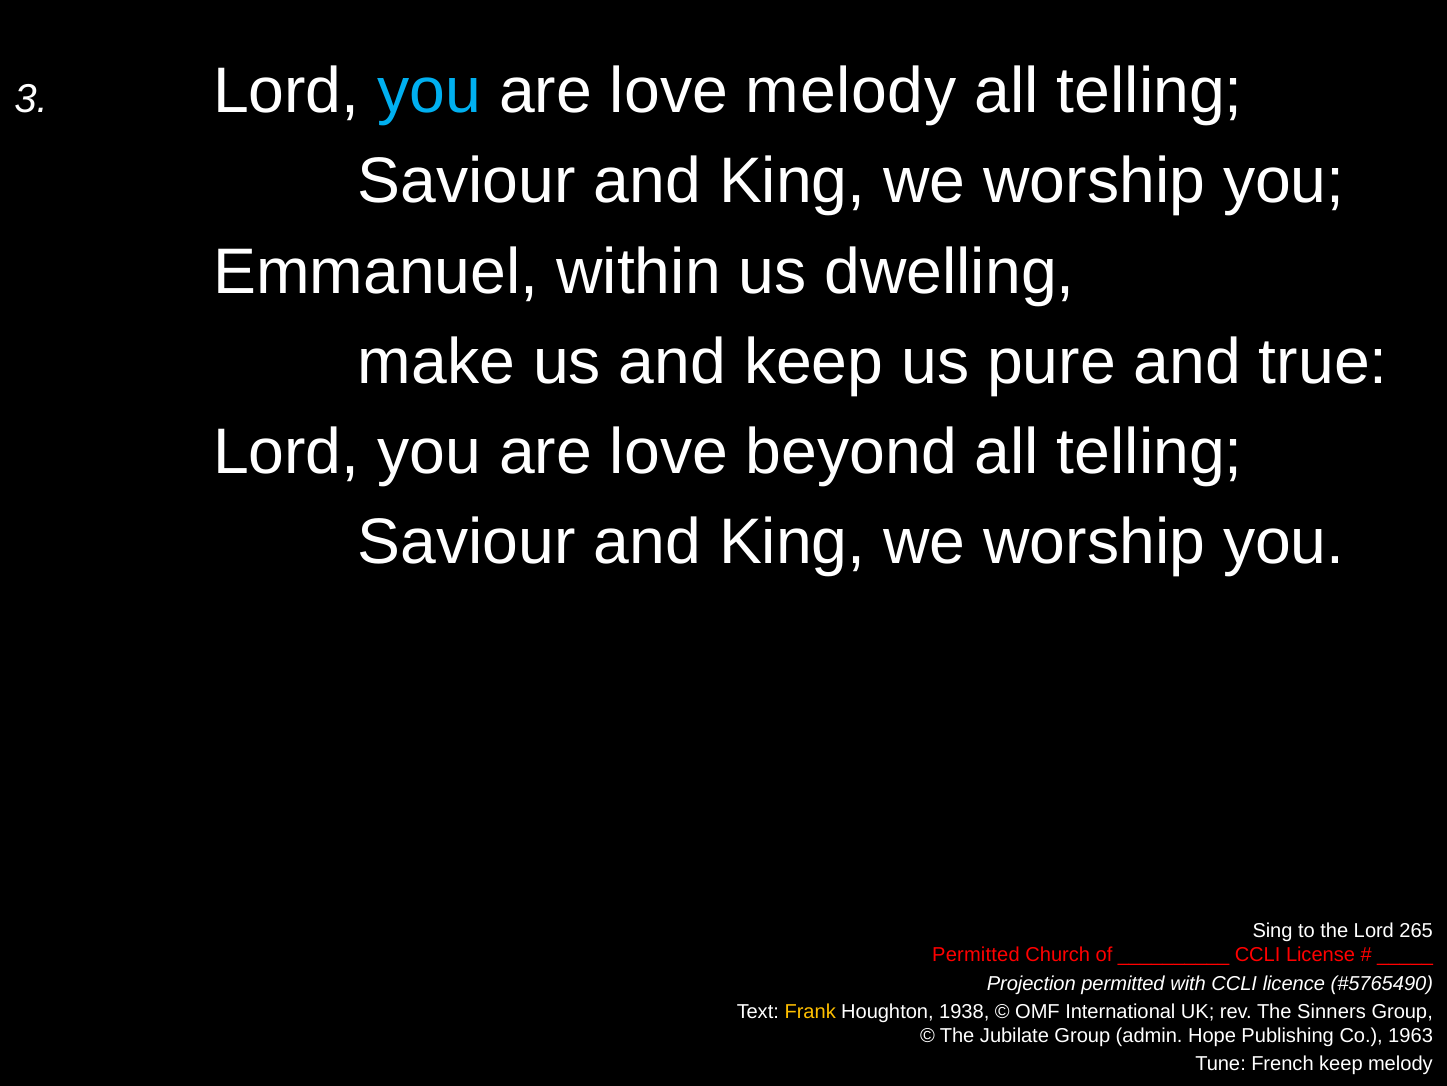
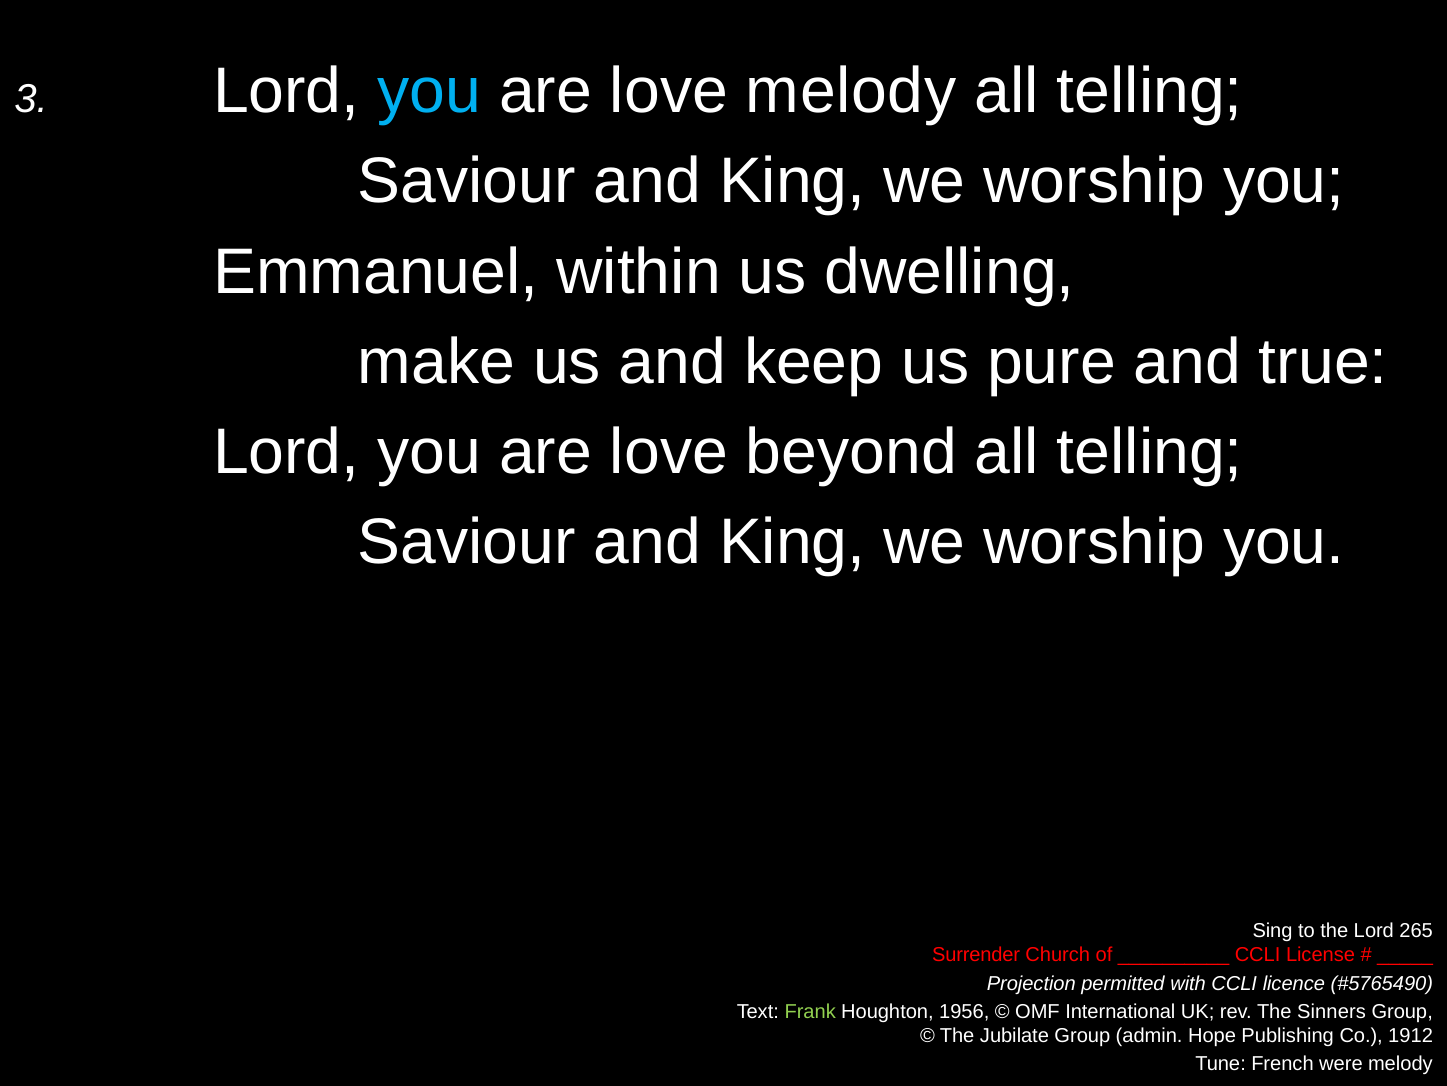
Permitted: Permitted -> Surrender (976, 955)
Frank colour: yellow -> light green (810, 1011)
1938: 1938 -> 1956 (964, 1011)
1963: 1963 -> 1912 (1411, 1035)
French keep: keep -> were (1341, 1063)
